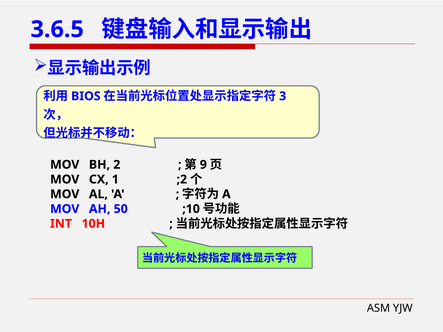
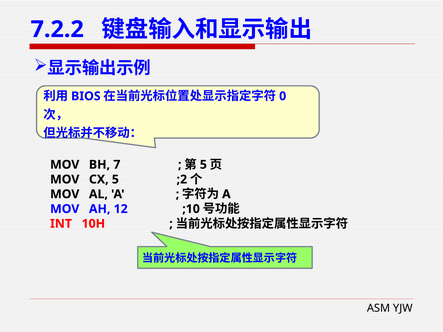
3.6.5: 3.6.5 -> 7.2.2 (57, 29)
3: 3 -> 0 (283, 96)
2: 2 -> 7 (117, 165)
9: 9 -> 5 (203, 165)
CX 1: 1 -> 5 (115, 180)
50: 50 -> 12 (121, 209)
